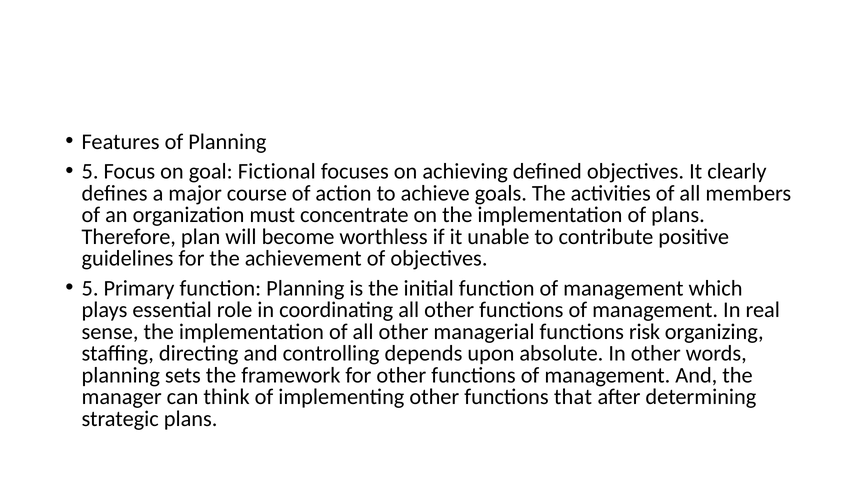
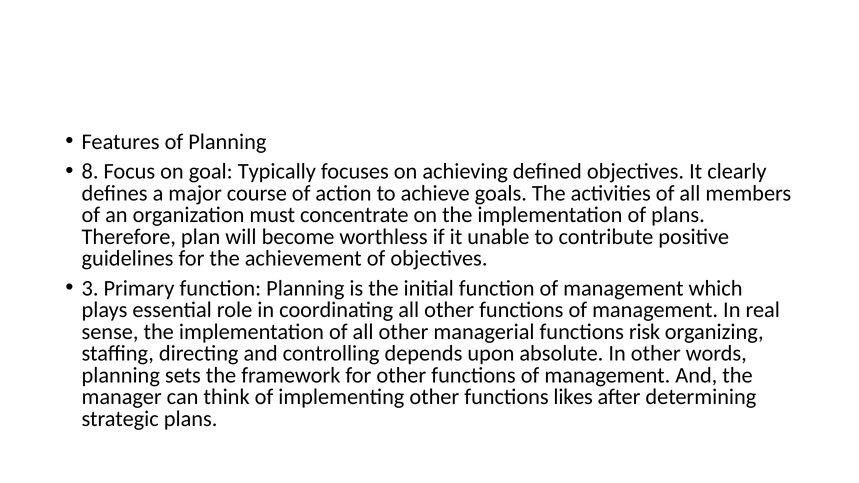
5: 5 -> 8 (90, 172)
Fictional: Fictional -> Typically (277, 172)
5: 5 -> 3 (90, 288)
that: that -> likes (573, 397)
